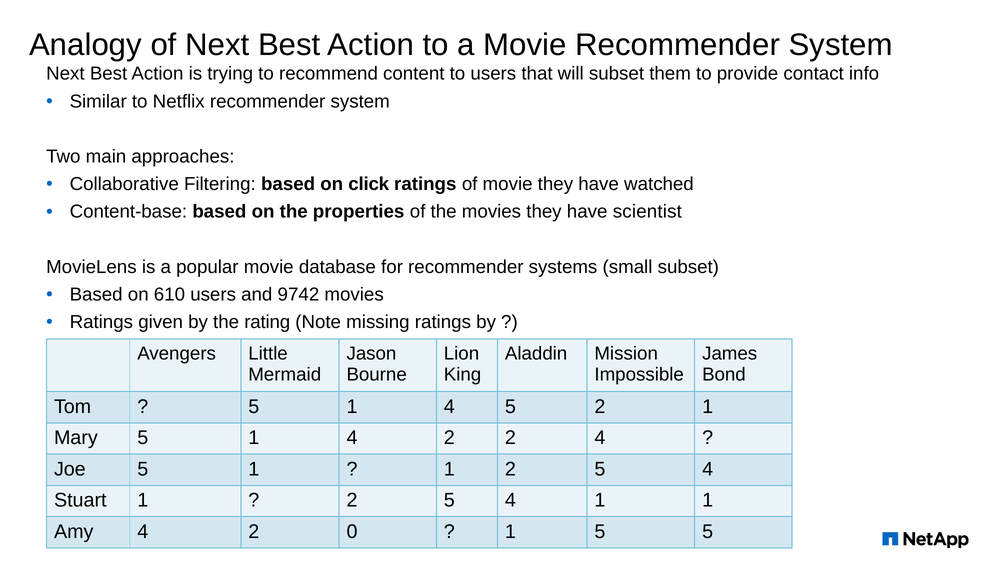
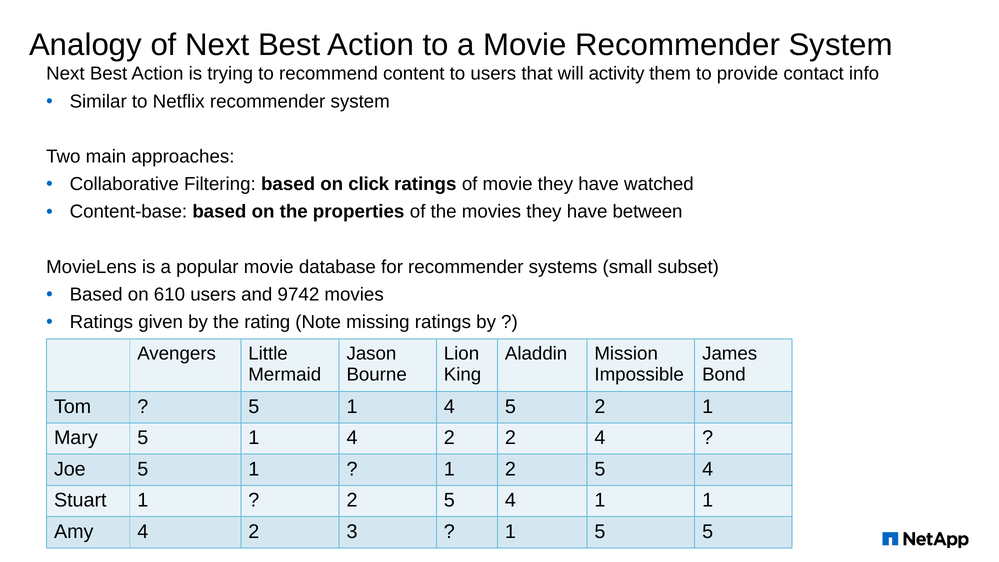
will subset: subset -> activity (617, 74)
scientist: scientist -> between (648, 212)
0: 0 -> 3 (352, 532)
